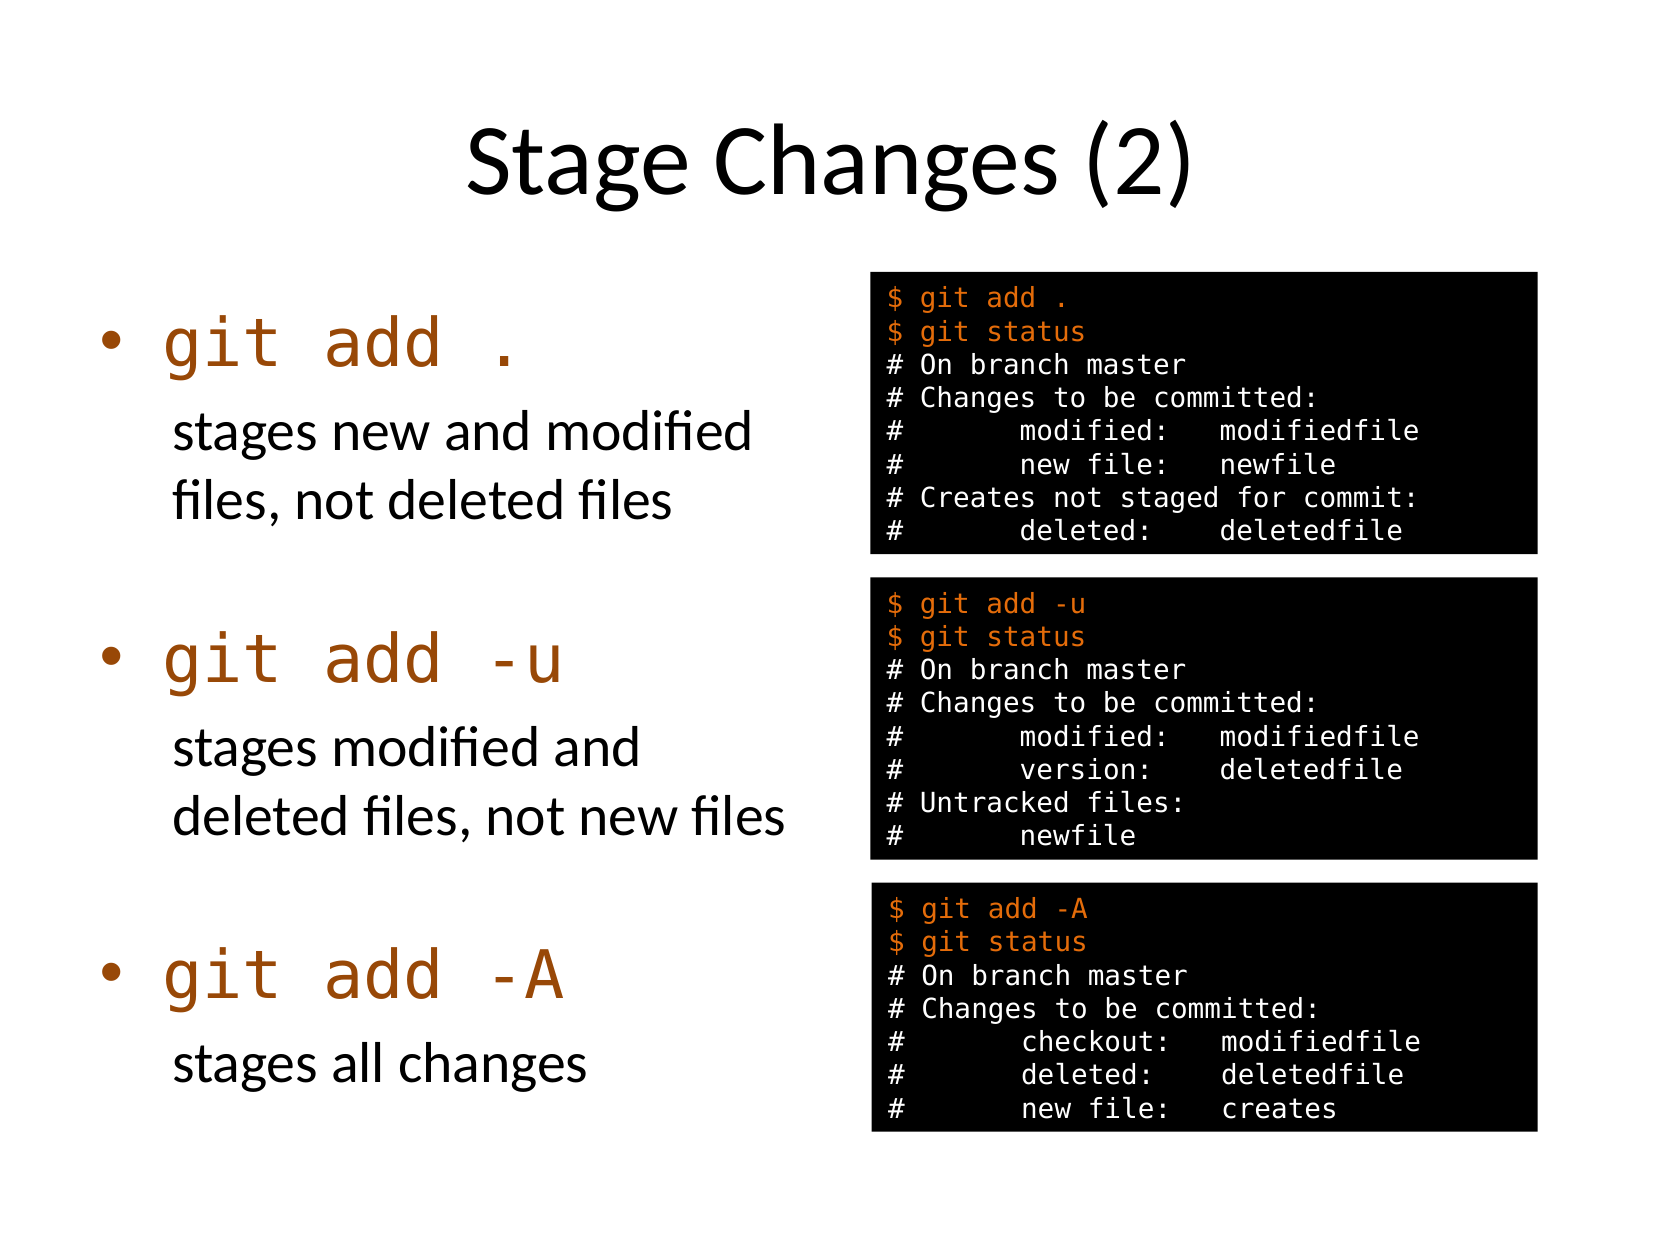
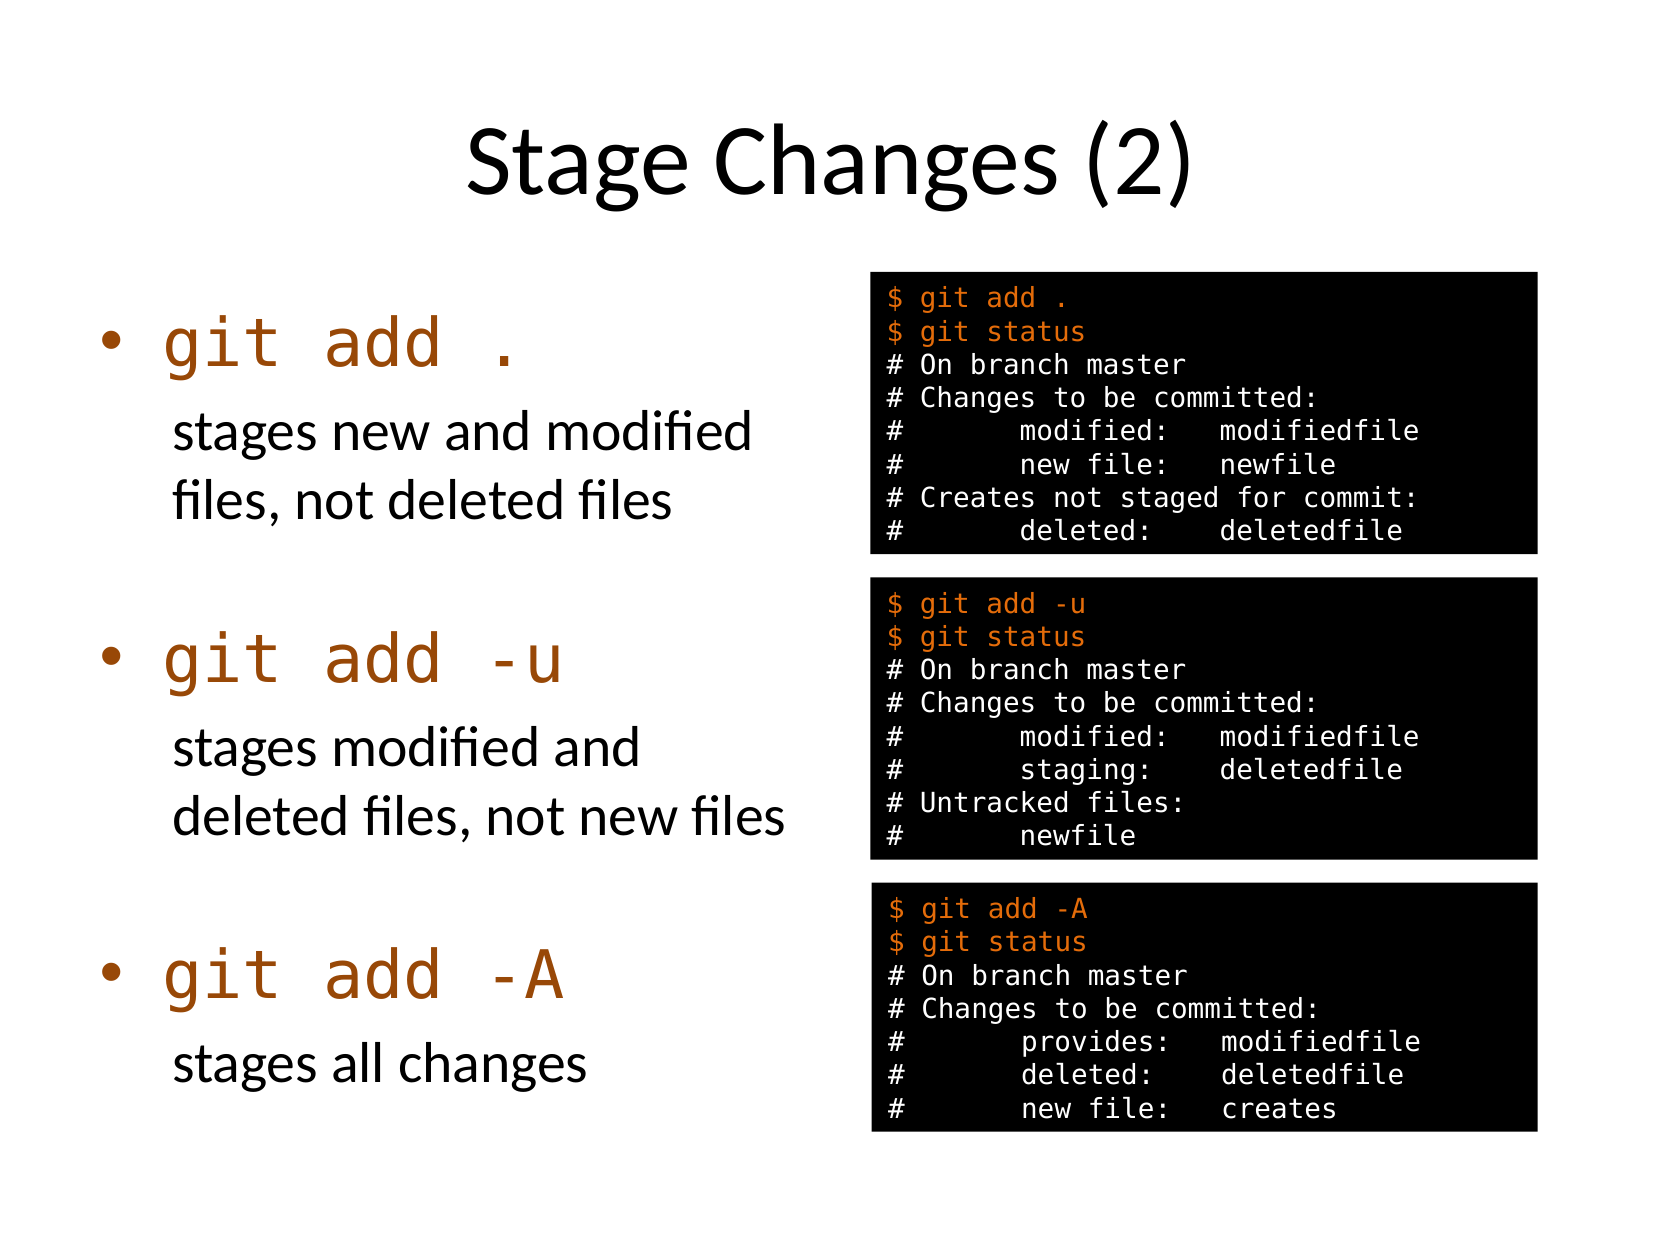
version: version -> staging (1086, 770)
checkout: checkout -> provides (1096, 1042)
